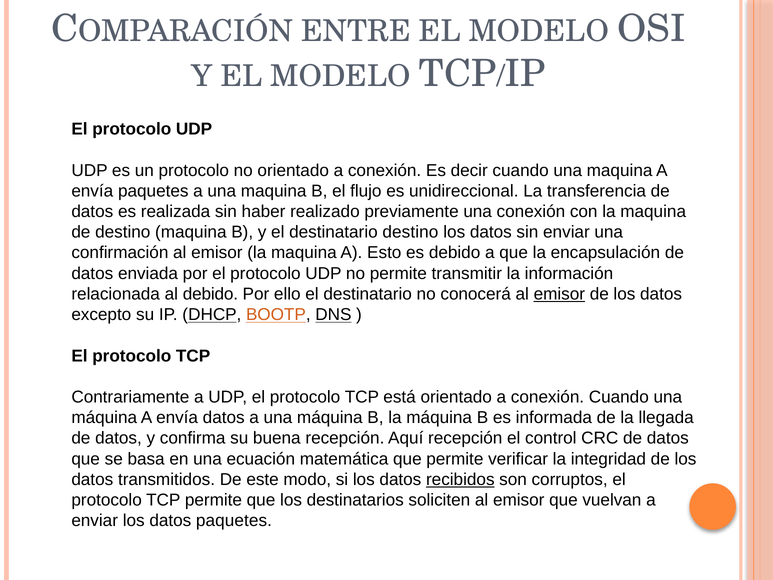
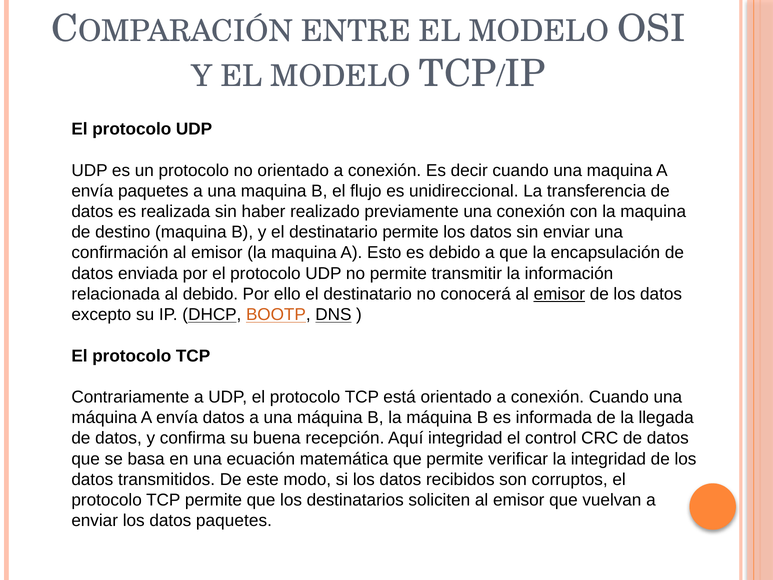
destinatario destino: destino -> permite (411, 232)
Aquí recepción: recepción -> integridad (465, 438)
recibidos underline: present -> none (460, 479)
